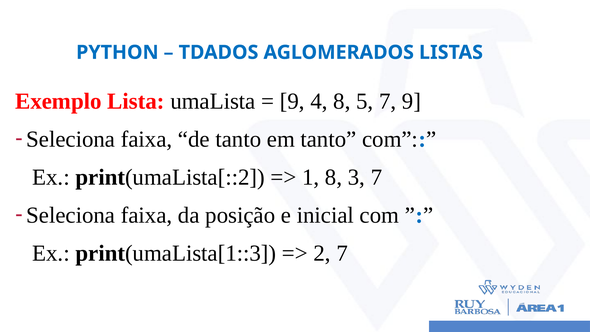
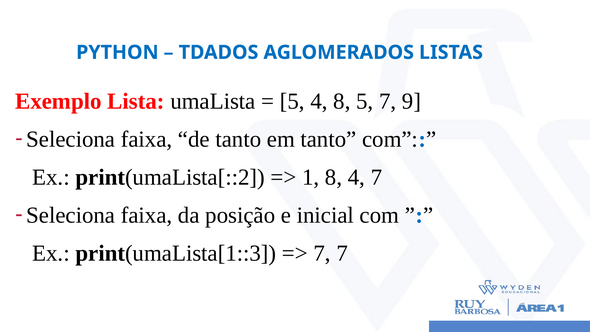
9: 9 -> 5 (292, 101)
8 3: 3 -> 4 (356, 177)
2: 2 -> 7 (322, 253)
